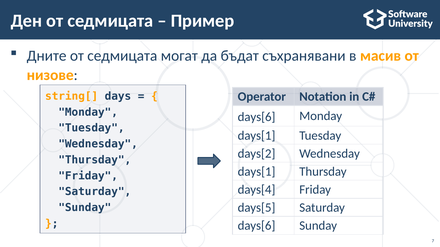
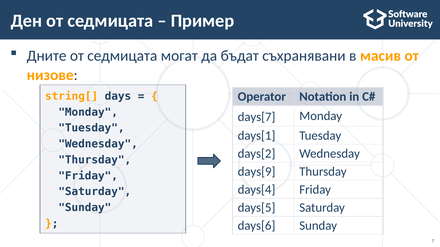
days[6: days[6 -> days[7 (257, 117)
days[1: days[1 -> days[9 (257, 172)
